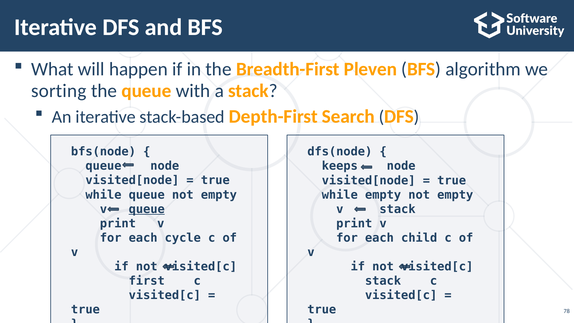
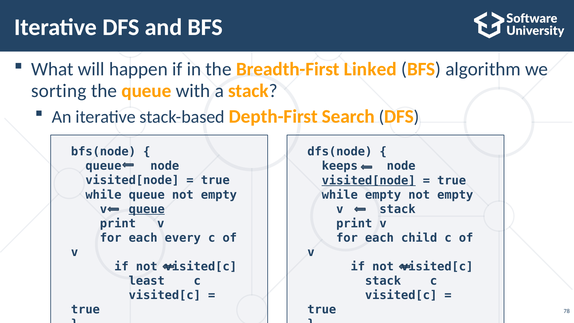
Pleven: Pleven -> Linked (370, 69)
visited[node underline: none -> present (369, 180)
cycle: cycle -> every (183, 238)
first: first -> least (147, 281)
